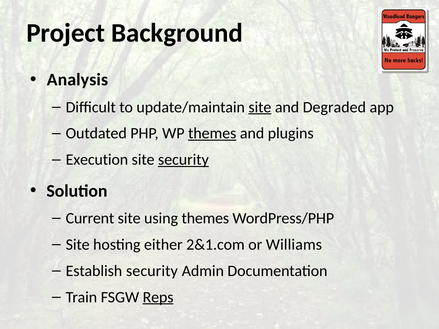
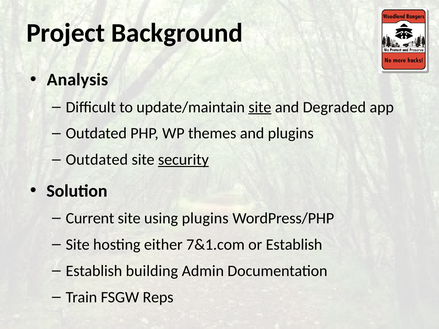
themes underline: present -> none (212, 134)
Execution: Execution -> Outdated (97, 160)
using themes: themes -> plugins (205, 218)
2&1.com: 2&1.com -> 7&1.com (215, 245)
or Williams: Williams -> Establish (294, 245)
Establish security: security -> building (152, 271)
Reps underline: present -> none (158, 297)
